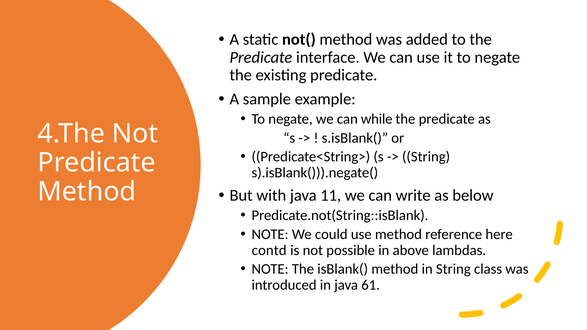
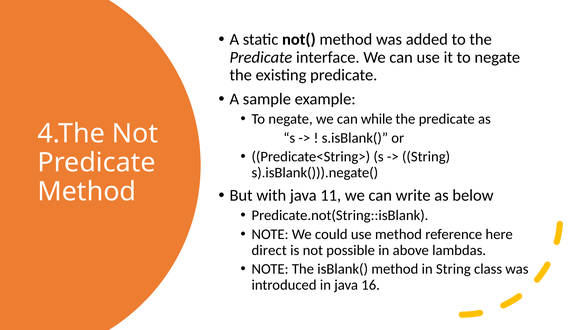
contd: contd -> direct (269, 250)
61: 61 -> 16 (371, 285)
